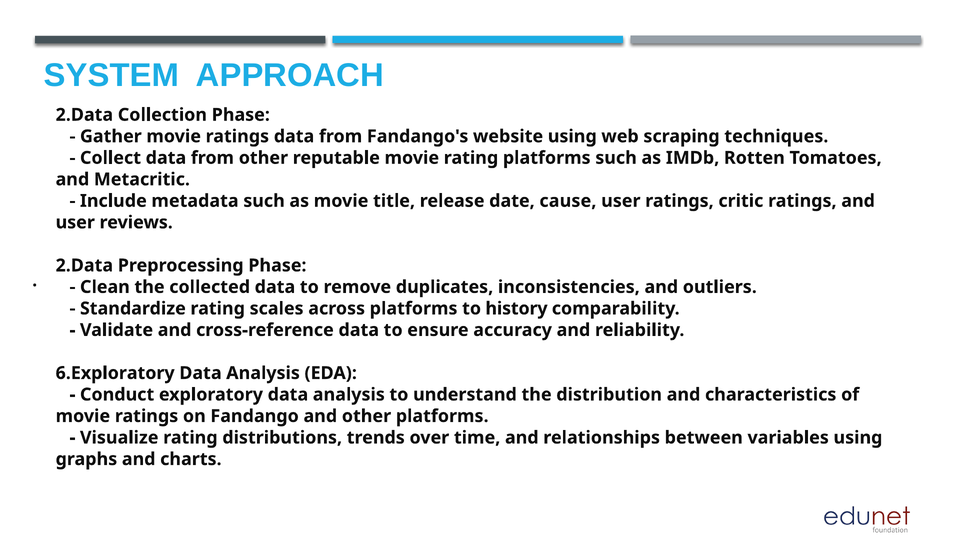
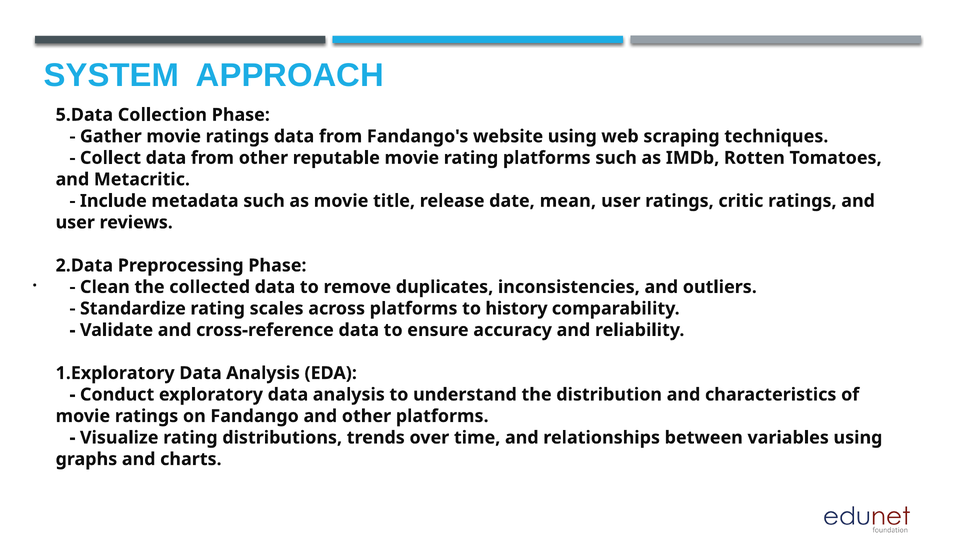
2.Data: 2.Data -> 5.Data (84, 115)
cause: cause -> mean (568, 201)
6.Exploratory: 6.Exploratory -> 1.Exploratory (115, 373)
